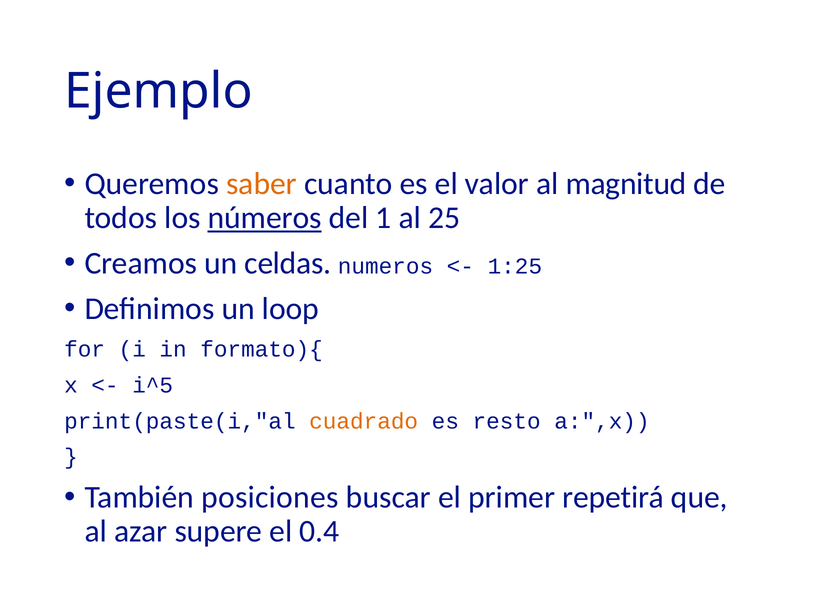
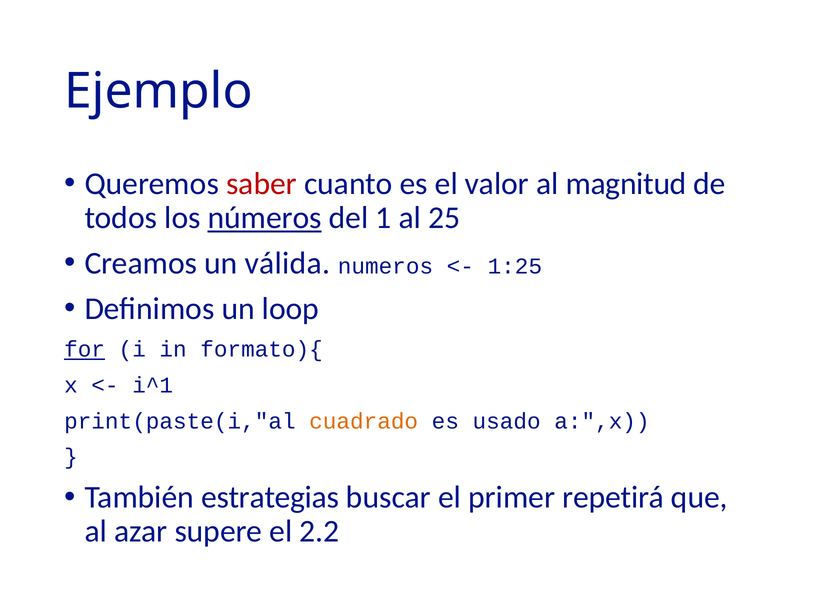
saber colour: orange -> red (261, 184)
celdas: celdas -> válida (288, 263)
for underline: none -> present (85, 350)
i^5: i^5 -> i^1 (153, 385)
resto: resto -> usado (507, 421)
posiciones: posiciones -> estrategias (270, 498)
0.4: 0.4 -> 2.2 (319, 532)
